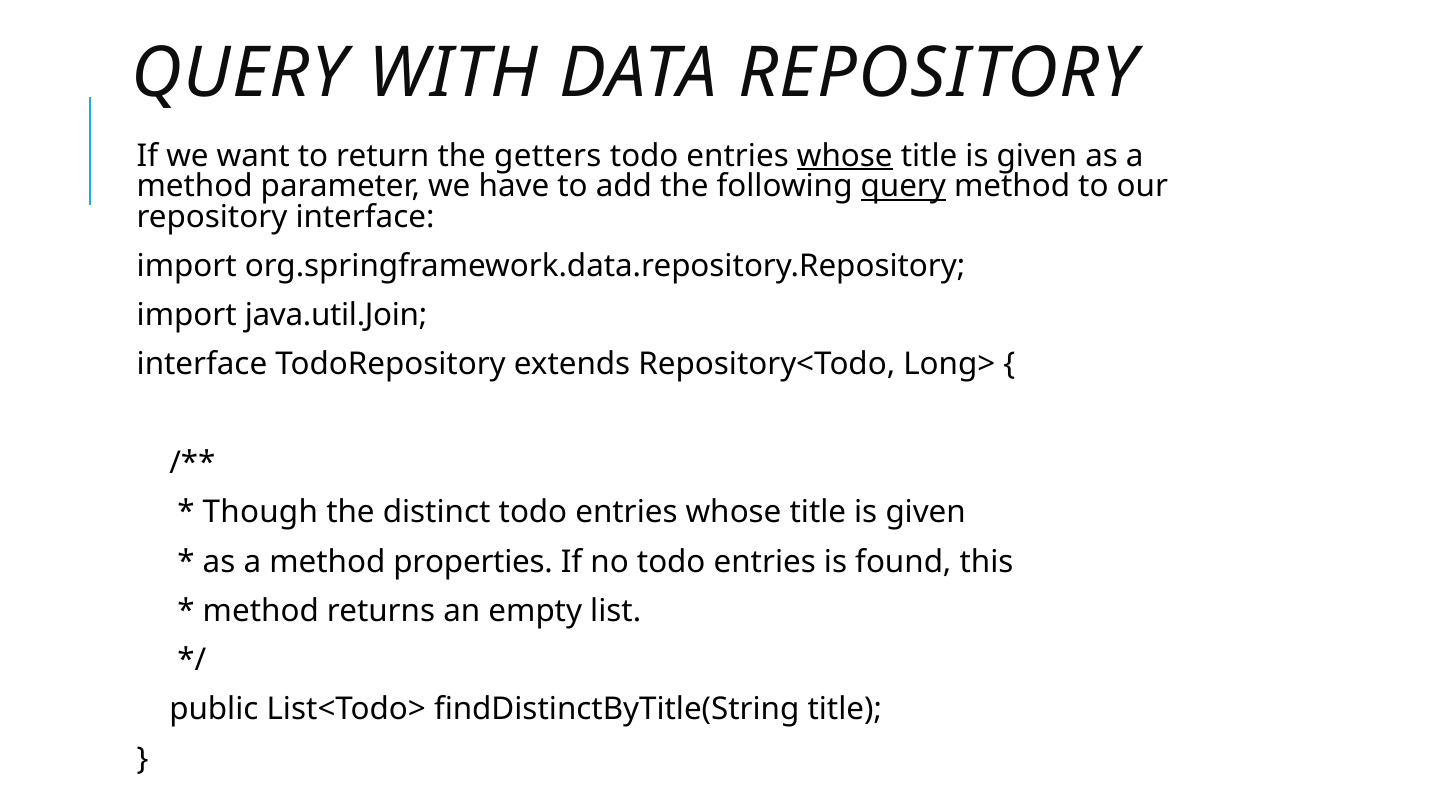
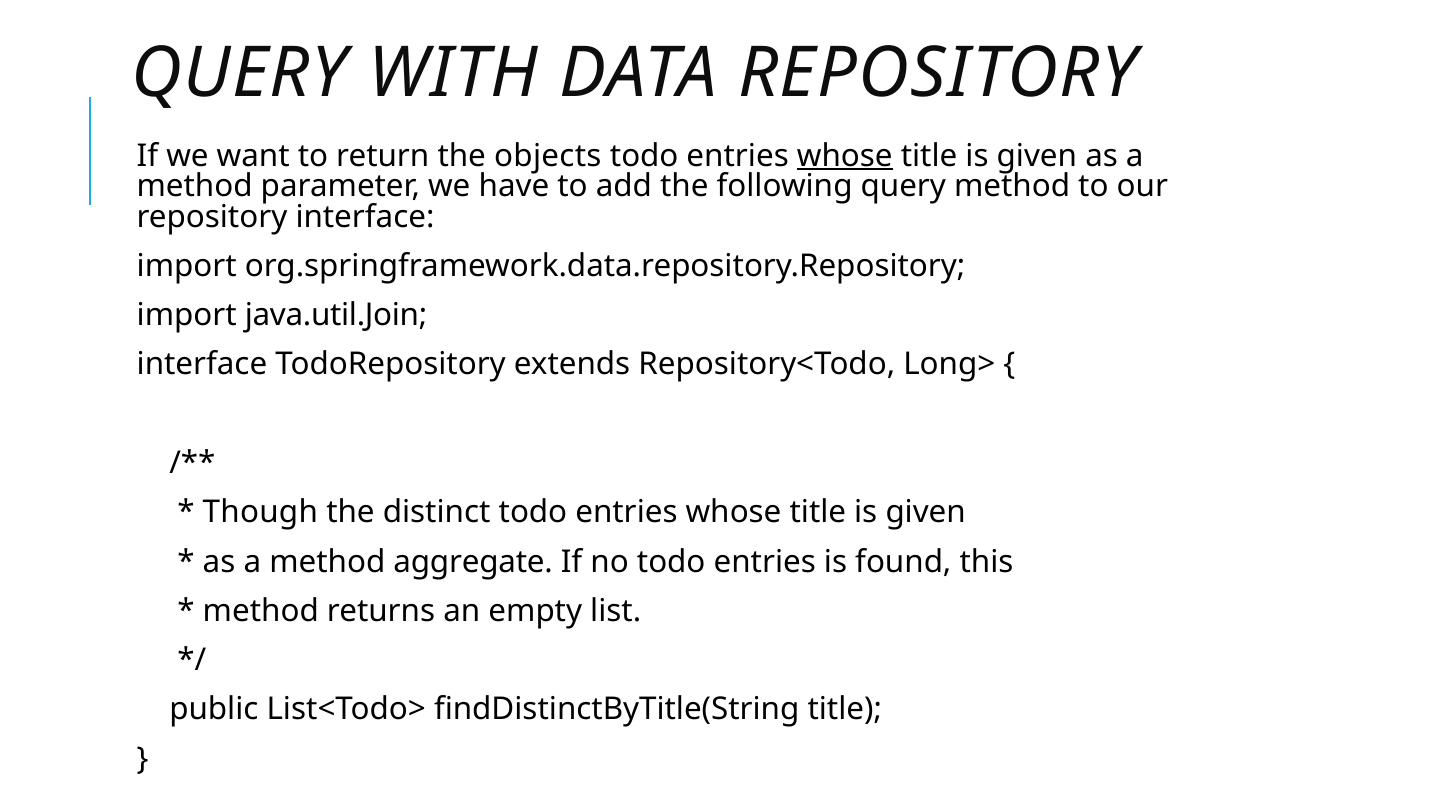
getters: getters -> objects (548, 156)
query underline: present -> none (903, 186)
properties: properties -> aggregate (473, 562)
